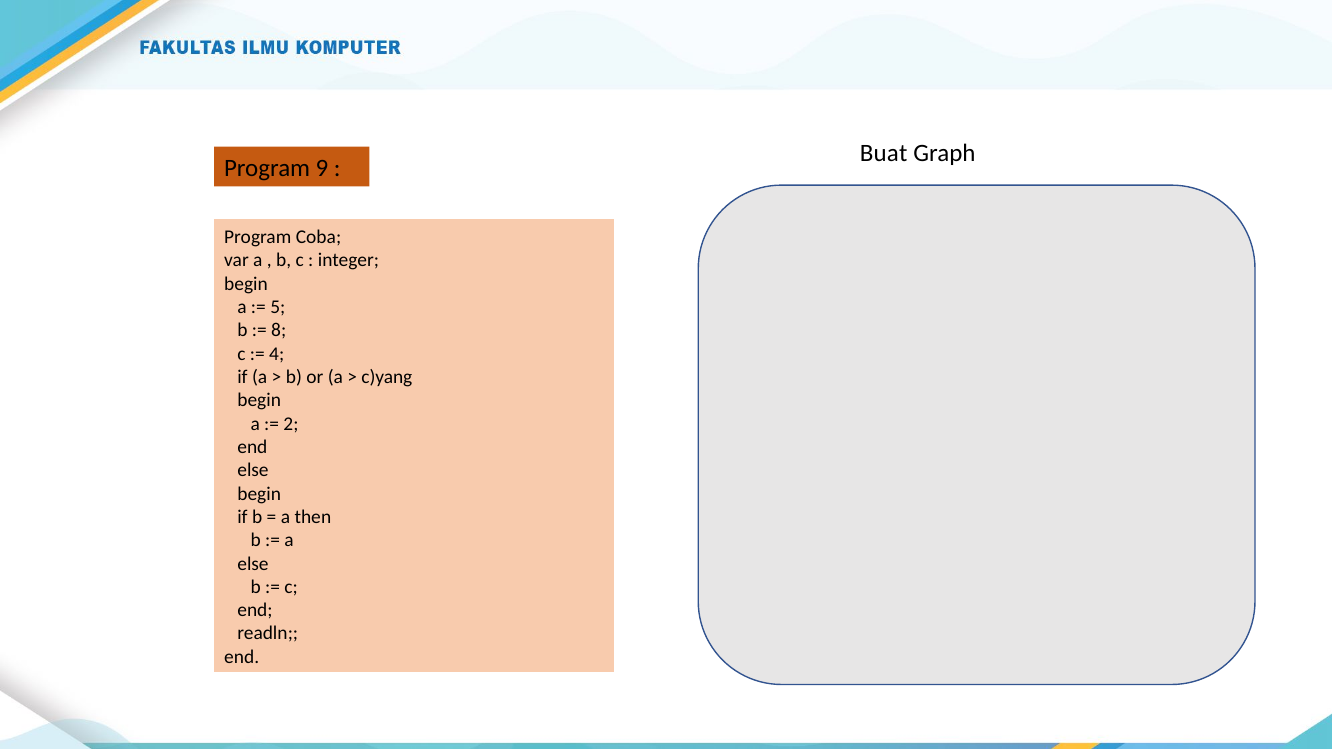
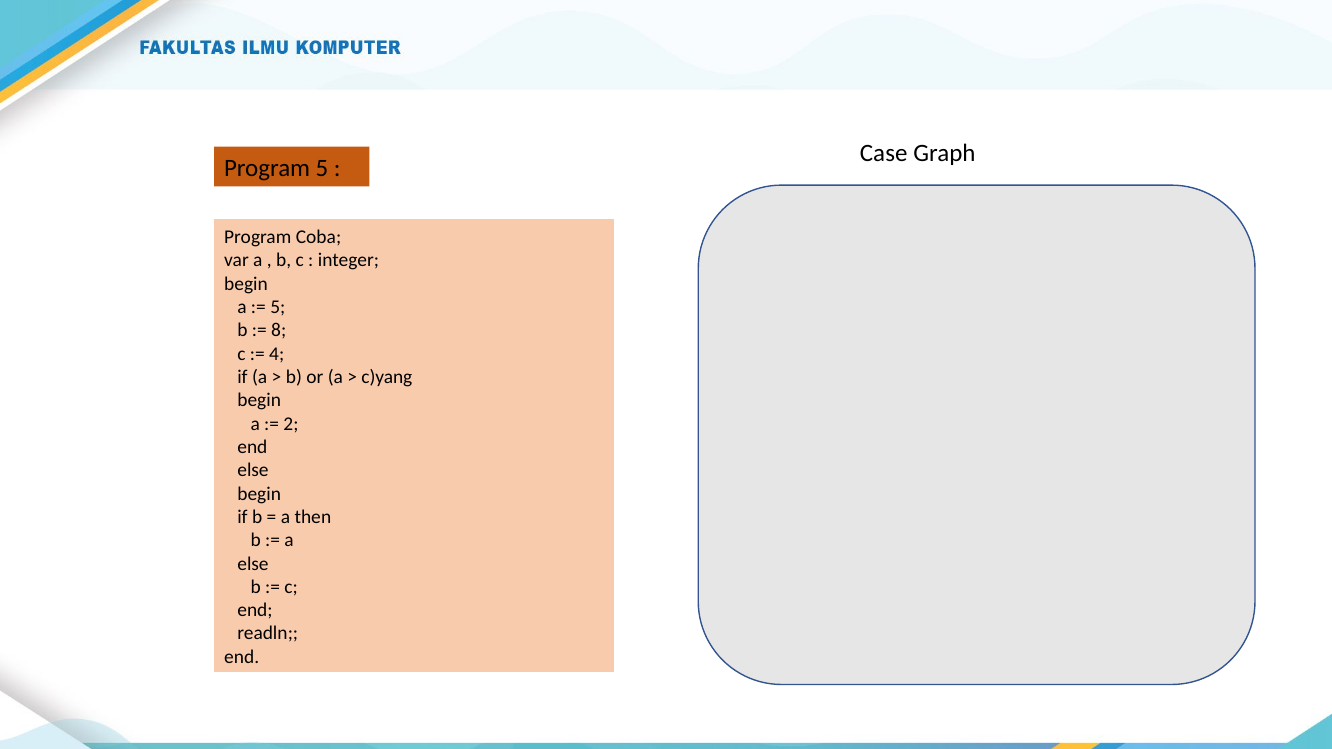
Buat: Buat -> Case (884, 153)
Program 9: 9 -> 5 (322, 168)
